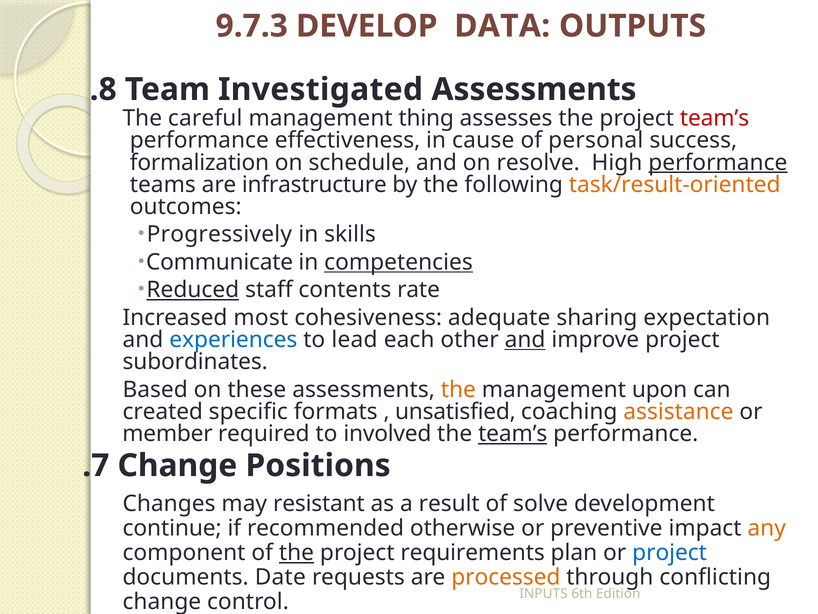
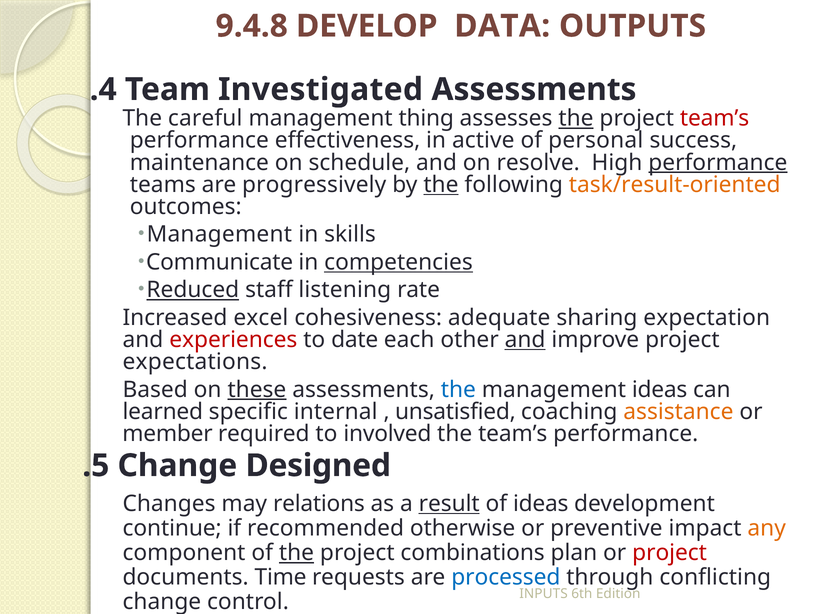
9.7.3: 9.7.3 -> 9.4.8 (252, 26)
.8: .8 -> .4 (103, 89)
the underline: none -> present (576, 118)
cause: cause -> active (483, 140)
formalization: formalization -> maintenance (199, 162)
infrastructure: infrastructure -> progressively (314, 185)
the underline: none -> present (441, 185)
Progressively: Progressively -> Management (219, 234)
contents: contents -> listening (345, 290)
most: most -> excel (261, 317)
experiences colour: blue -> red (233, 339)
lead: lead -> date (355, 339)
subordinates: subordinates -> expectations (195, 362)
these underline: none -> present (257, 389)
the colour: orange -> blue (458, 389)
management upon: upon -> ideas (660, 389)
created: created -> learned (163, 411)
formats: formats -> internal (336, 411)
team’s underline: present -> none (513, 433)
.7: .7 -> .5 (96, 465)
Positions: Positions -> Designed (318, 465)
resistant: resistant -> relations (319, 503)
result underline: none -> present (449, 503)
of solve: solve -> ideas (541, 503)
requirements: requirements -> combinations (473, 552)
project colour: blue -> red (670, 552)
Date: Date -> Time (281, 577)
processed colour: orange -> blue (506, 577)
